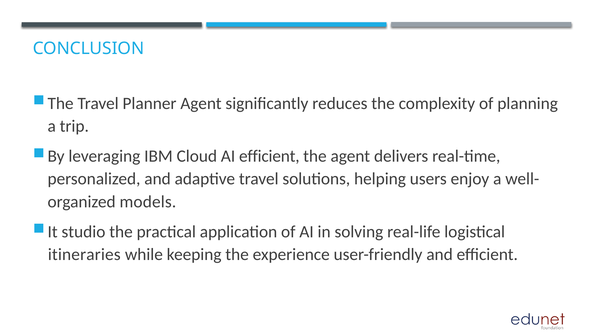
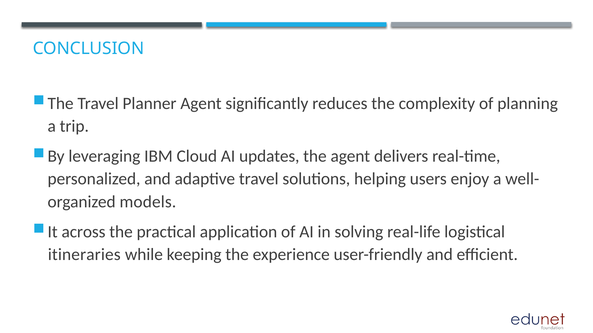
AI efficient: efficient -> updates (269, 156)
studio: studio -> across (84, 232)
